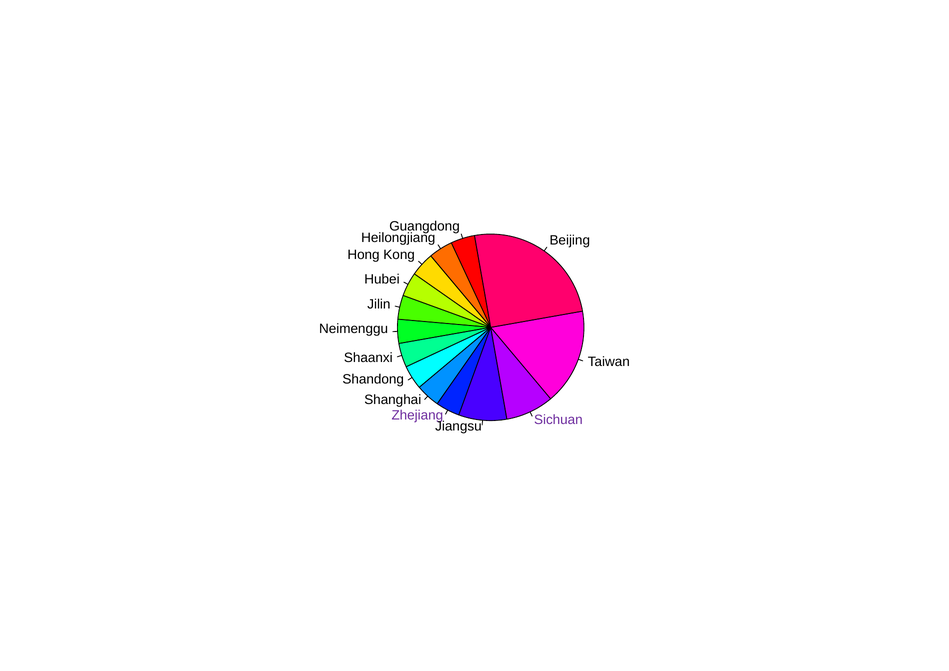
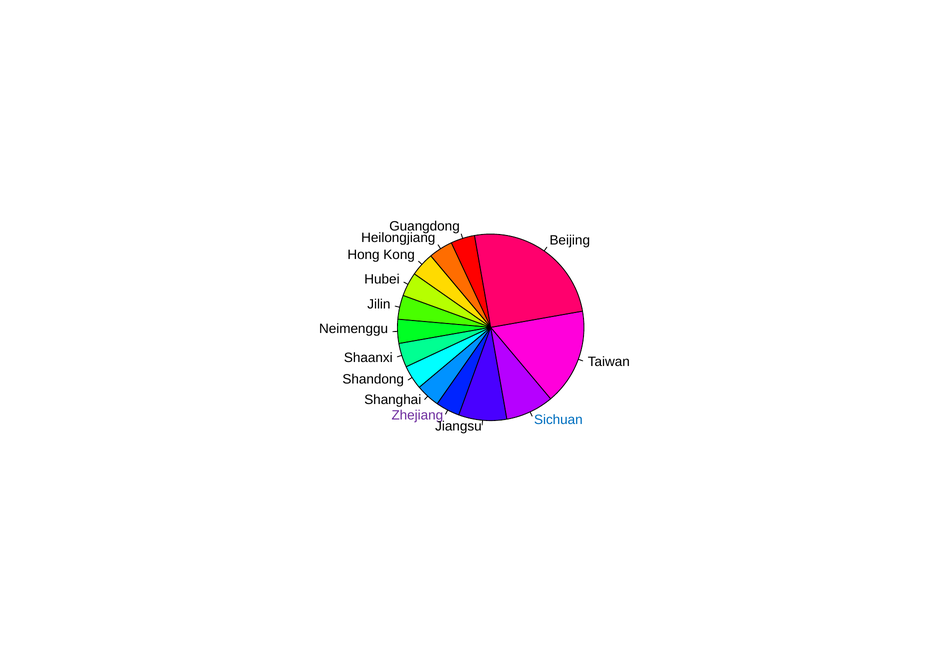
Sichuan colour: purple -> blue (558, 420)
